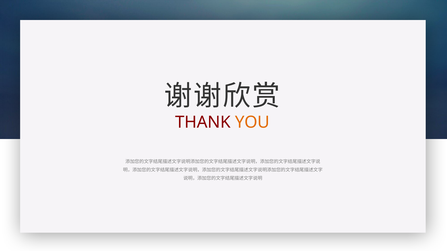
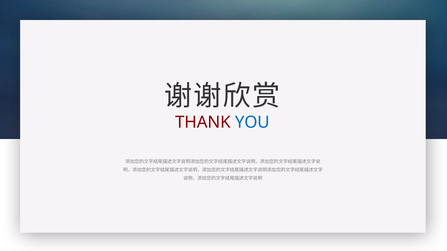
YOU colour: orange -> blue (252, 122)
